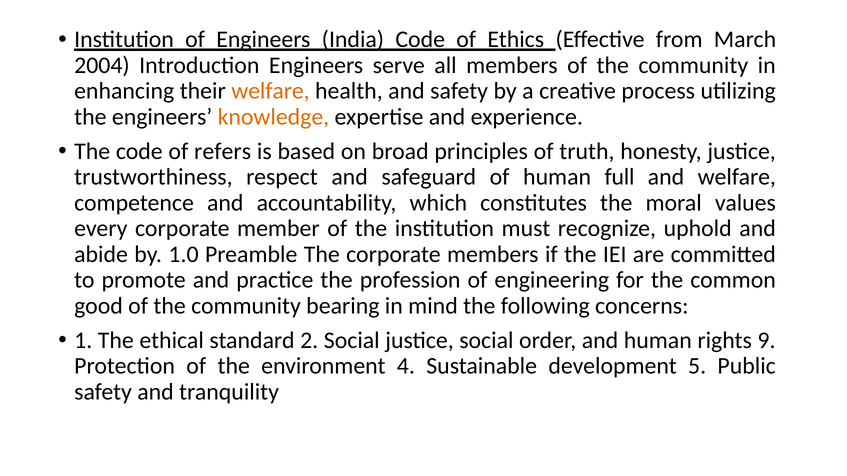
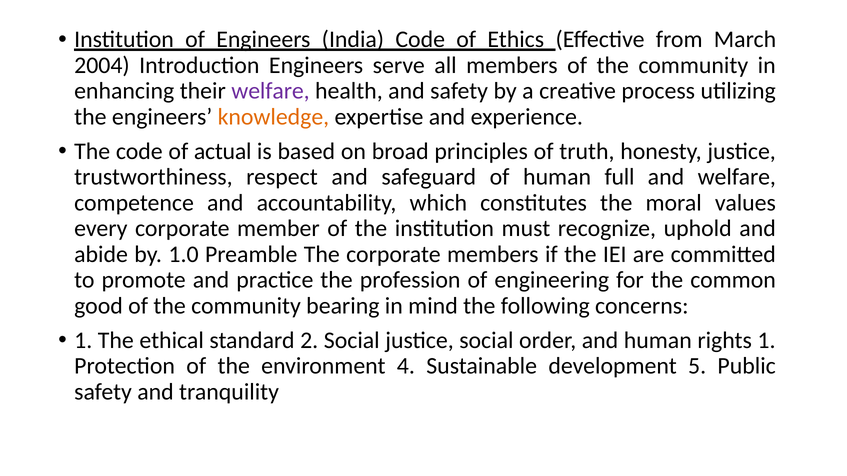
welfare colour: orange -> purple (270, 91)
refers: refers -> actual (223, 151)
rights 9: 9 -> 1 (766, 341)
